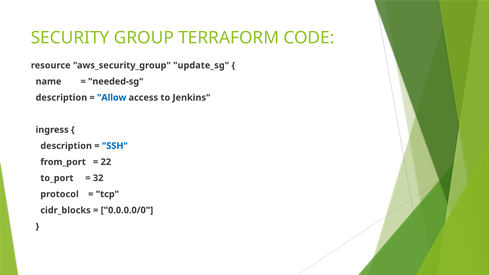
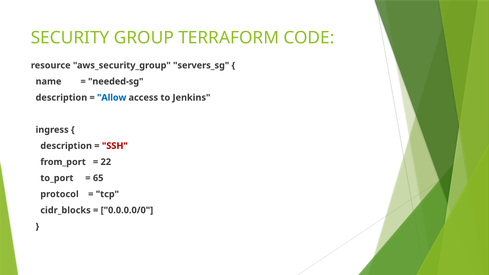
update_sg: update_sg -> servers_sg (201, 65)
SSH colour: blue -> red (115, 146)
32: 32 -> 65 (98, 178)
